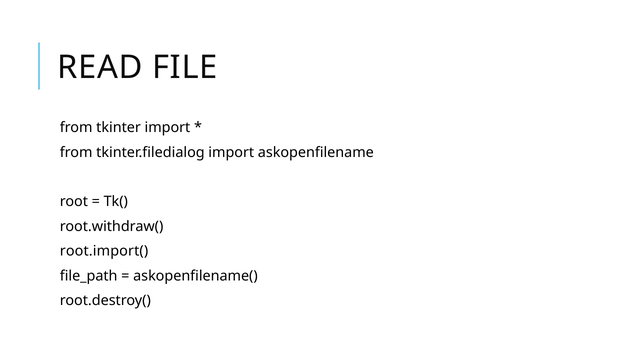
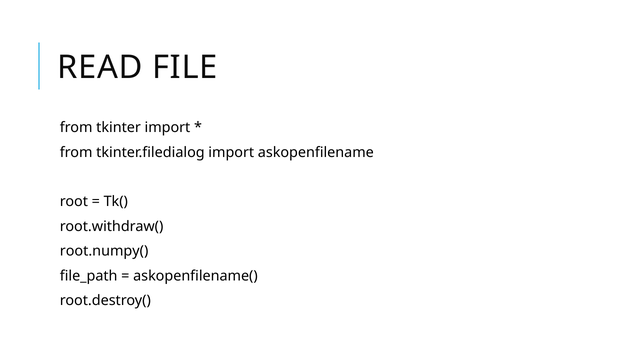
root.import(: root.import( -> root.numpy( (104, 251)
